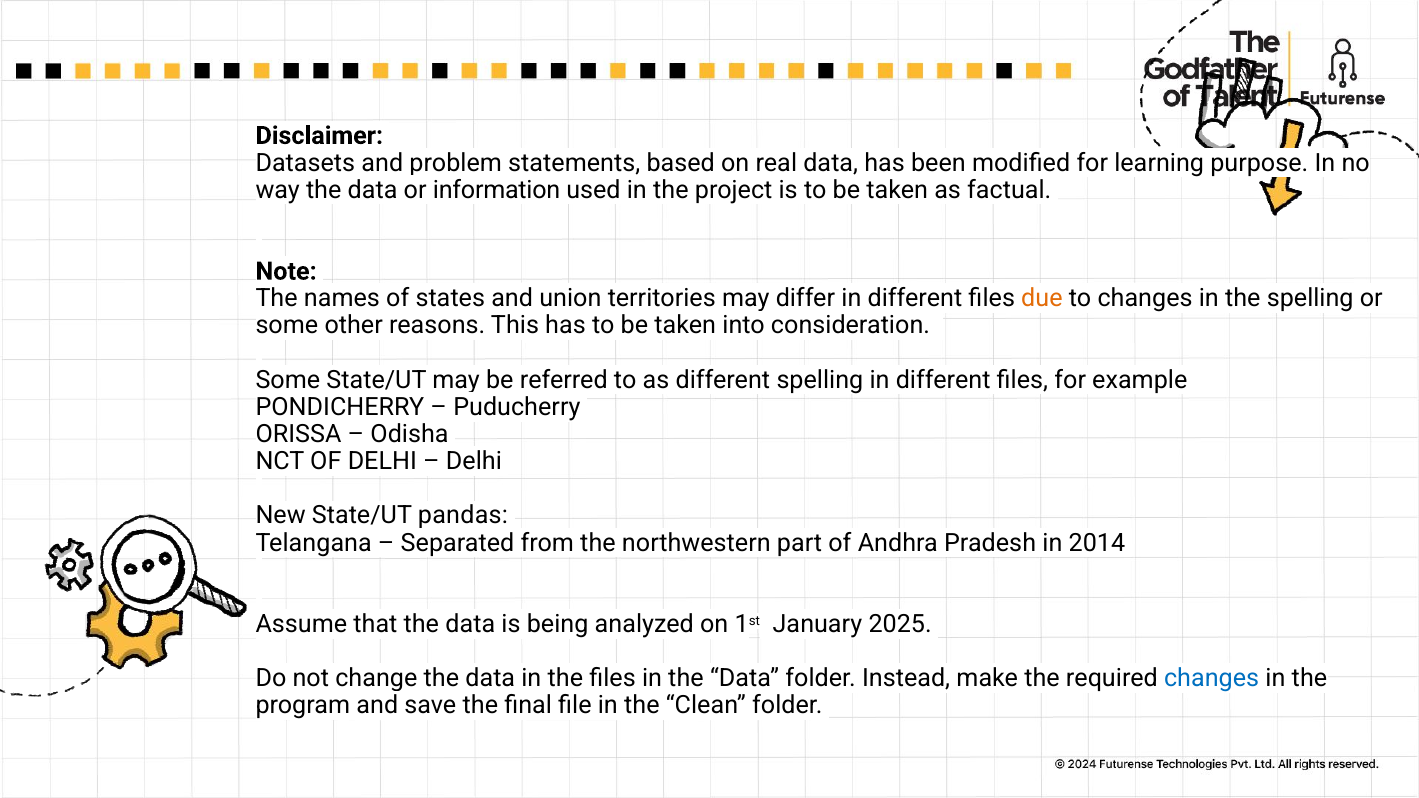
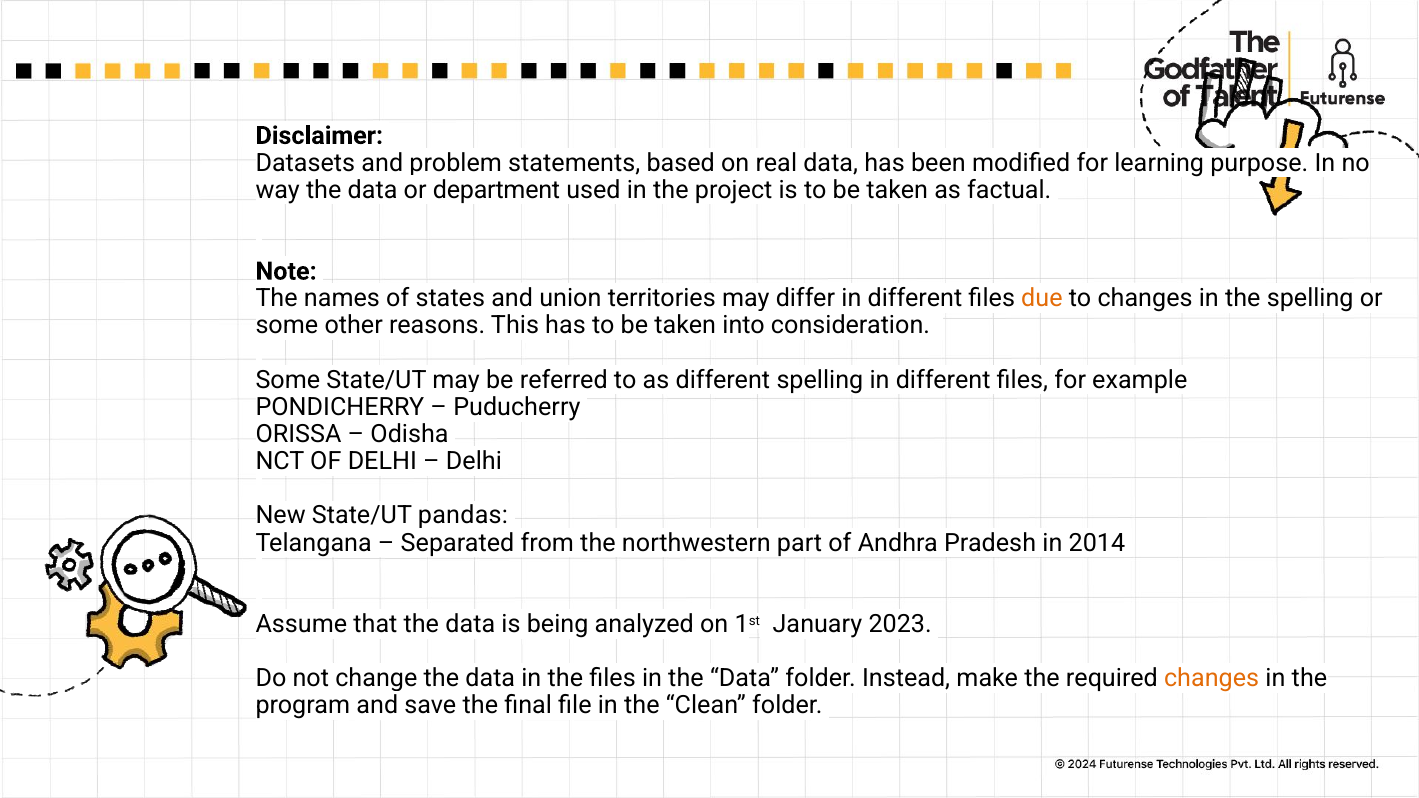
information: information -> department (497, 190)
2025: 2025 -> 2023 (900, 624)
changes colour: blue -> orange (1212, 679)
